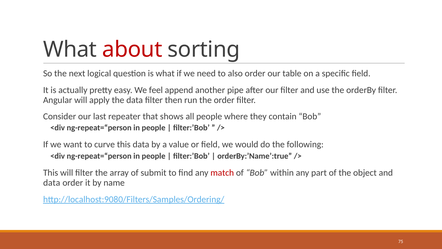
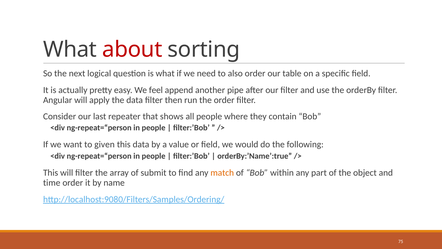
curve: curve -> given (105, 144)
match colour: red -> orange (222, 173)
data: data -> time (52, 182)
